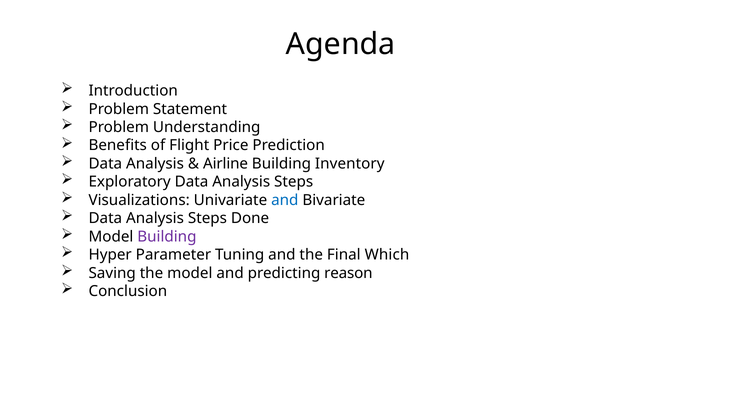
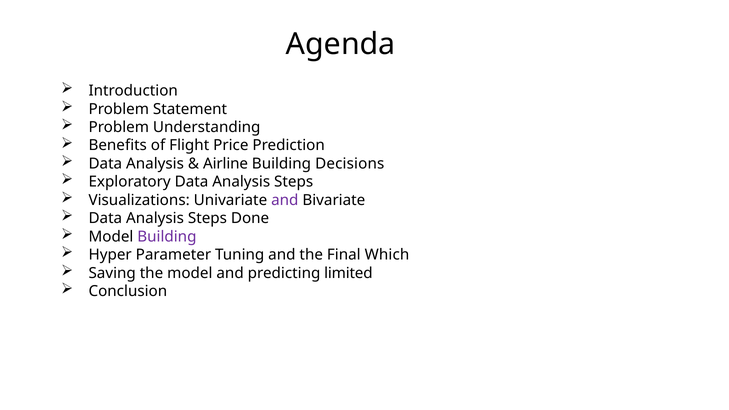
Inventory: Inventory -> Decisions (350, 164)
and colour: blue -> purple (285, 200)
reason: reason -> limited (348, 273)
